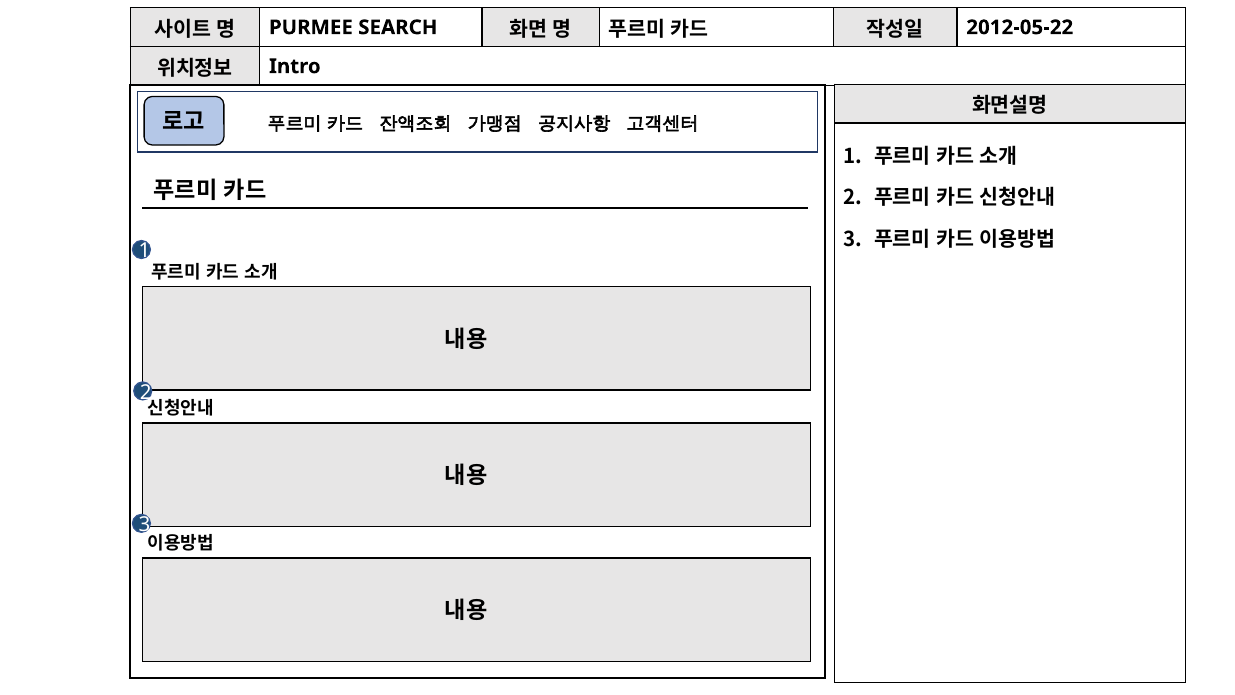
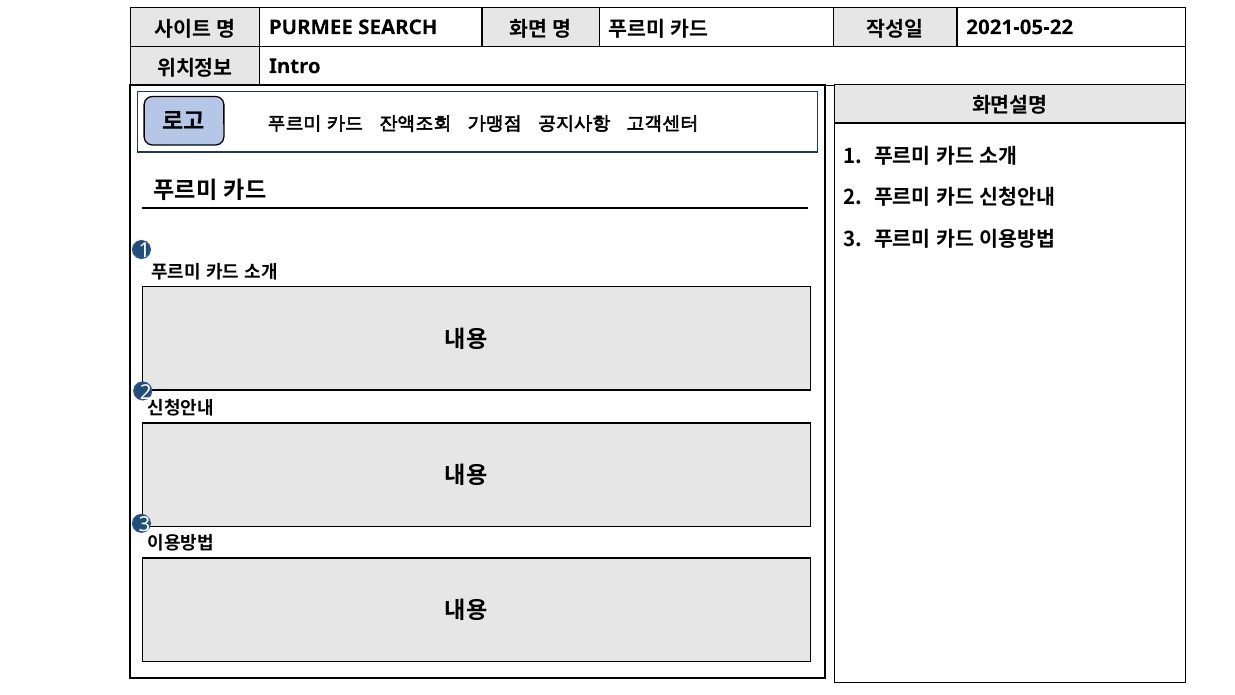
2012-05-22: 2012-05-22 -> 2021-05-22 (1020, 27)
